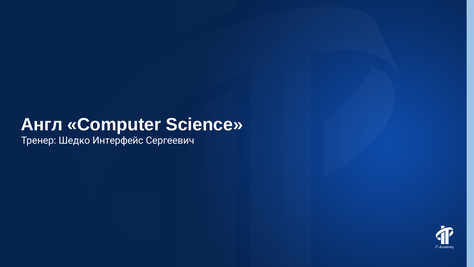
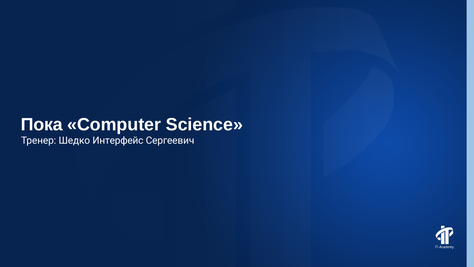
Англ: Англ -> Пока (42, 124)
